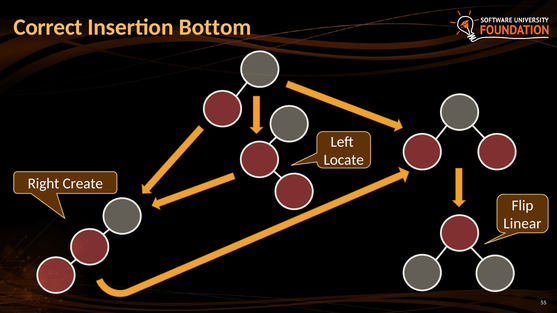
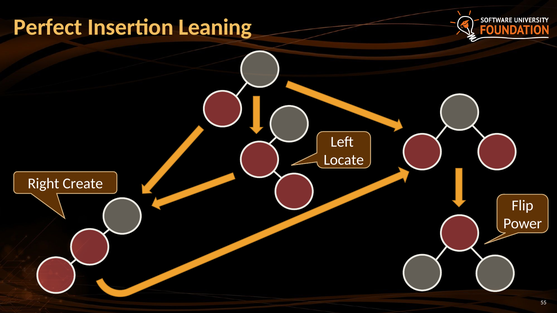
Correct: Correct -> Perfect (48, 27)
Bottom: Bottom -> Leaning (215, 27)
Linear: Linear -> Power (523, 224)
